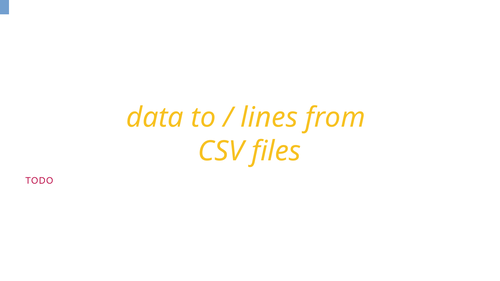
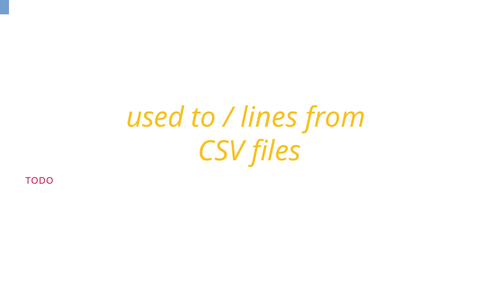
data: data -> used (155, 118)
